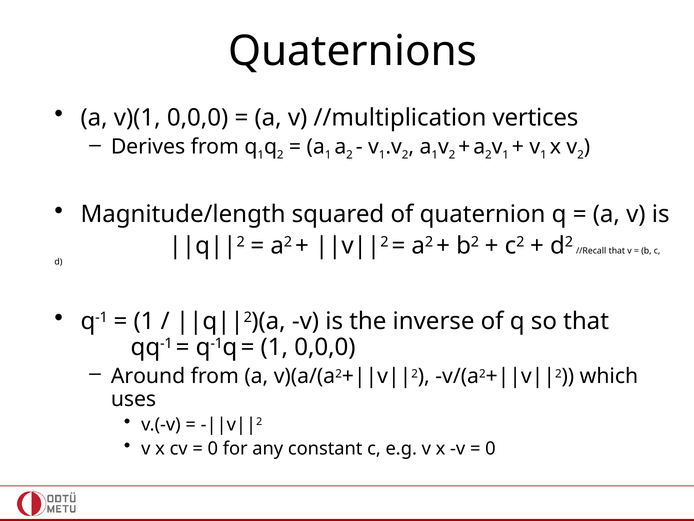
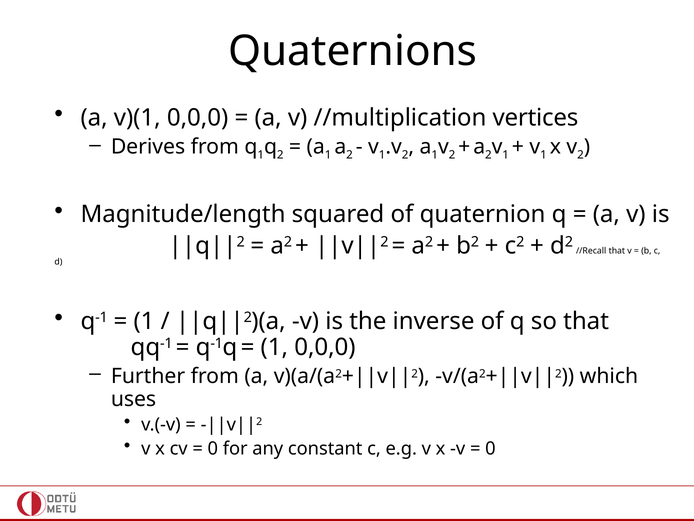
Around: Around -> Further (148, 376)
